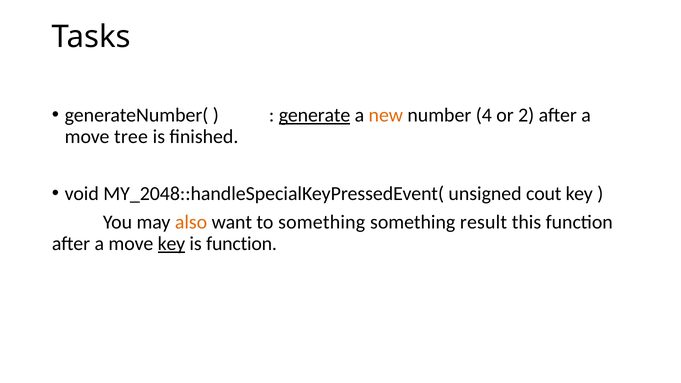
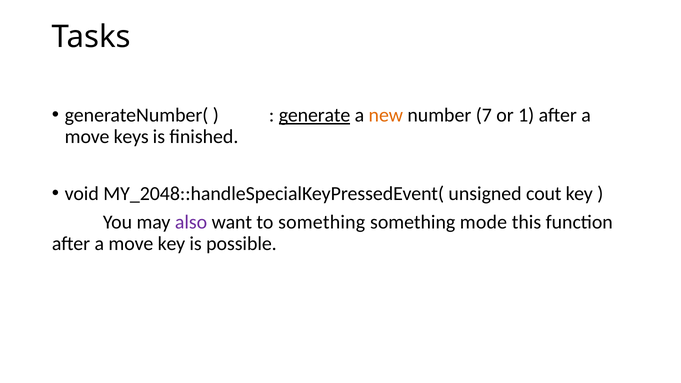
4: 4 -> 7 (484, 115)
2: 2 -> 1 (526, 115)
tree: tree -> keys (131, 137)
also colour: orange -> purple (191, 222)
result: result -> mode (483, 222)
key underline: present -> none (171, 244)
is function: function -> possible (241, 244)
